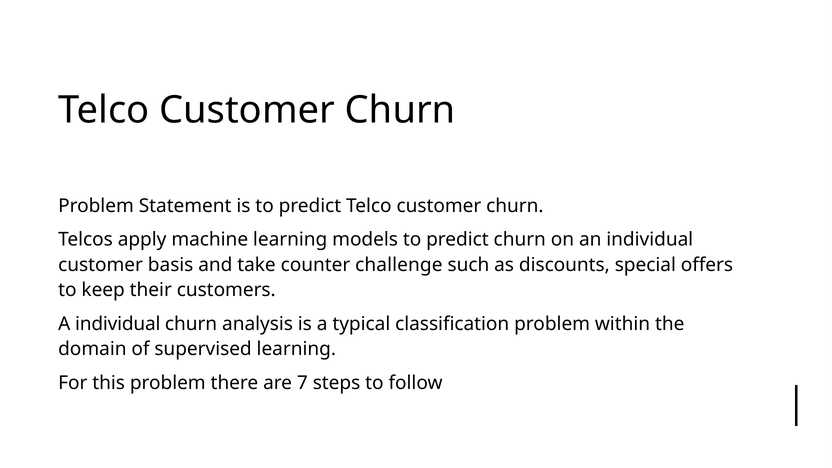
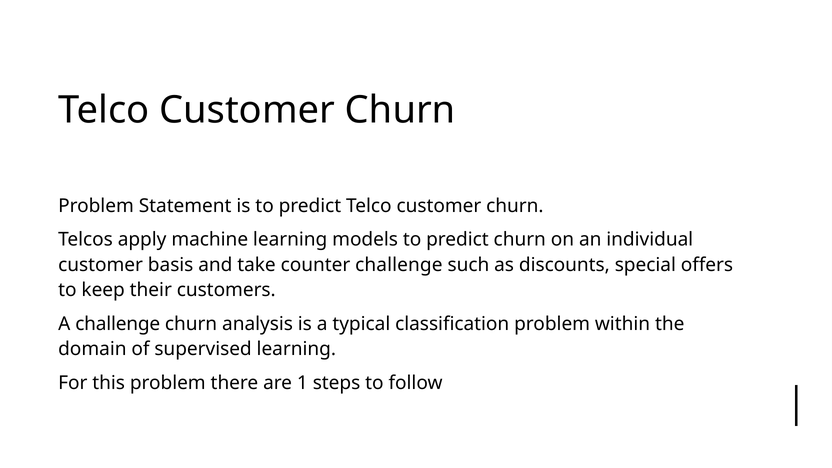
A individual: individual -> challenge (118, 324)
7: 7 -> 1 (302, 383)
